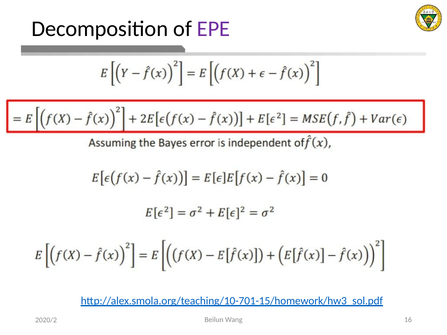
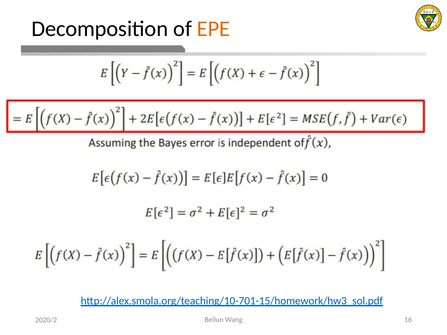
EPE colour: purple -> orange (213, 29)
